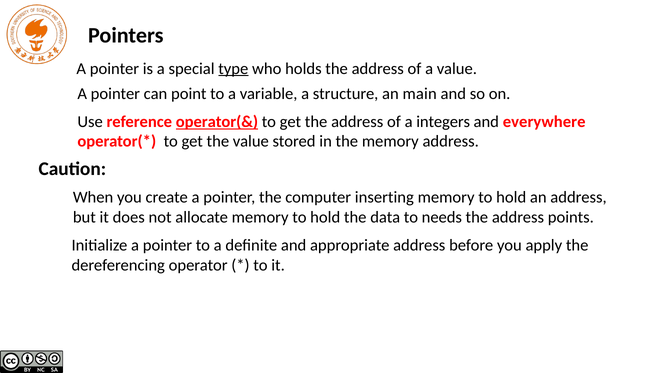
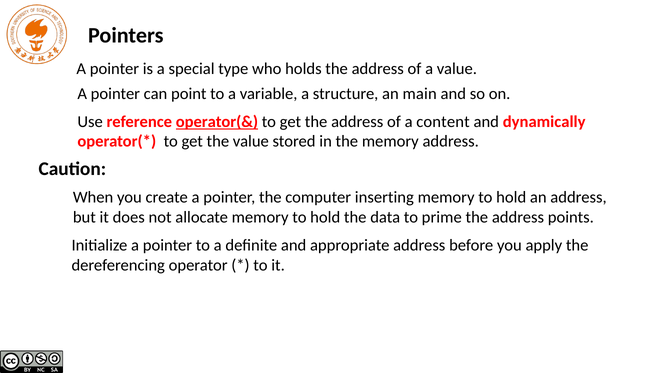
type underline: present -> none (233, 69)
integers: integers -> content (443, 122)
everywhere: everywhere -> dynamically (544, 122)
needs: needs -> prime (442, 218)
